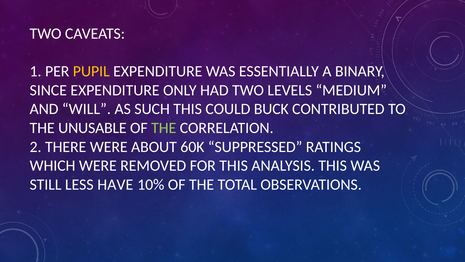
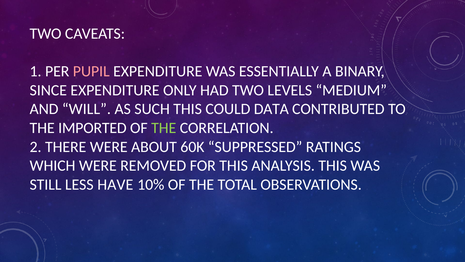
PUPIL colour: yellow -> pink (91, 71)
BUCK: BUCK -> DATA (271, 109)
UNUSABLE: UNUSABLE -> IMPORTED (92, 128)
